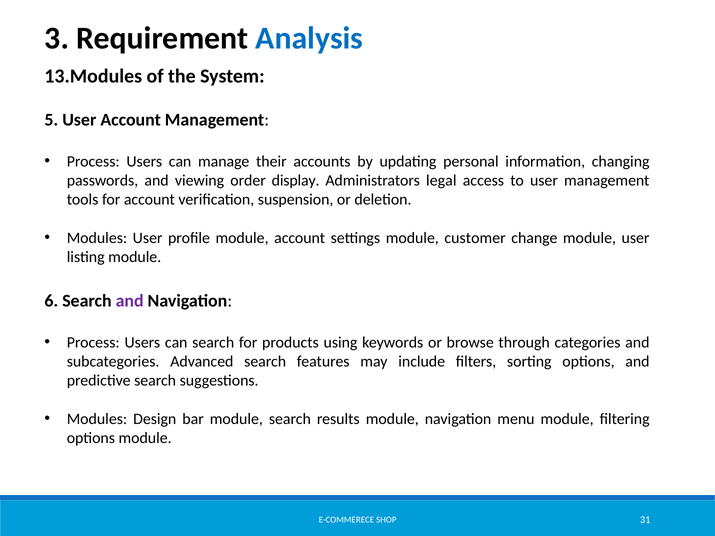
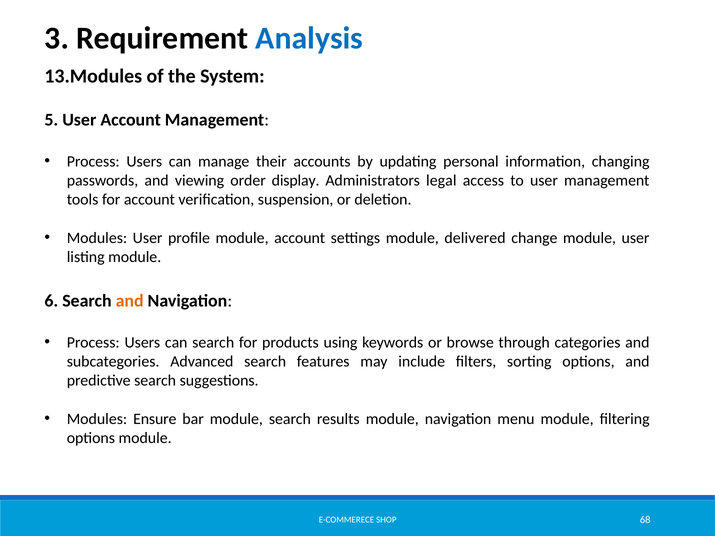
customer: customer -> delivered (475, 238)
and colour: purple -> orange (130, 301)
Design: Design -> Ensure (155, 419)
31: 31 -> 68 (645, 520)
